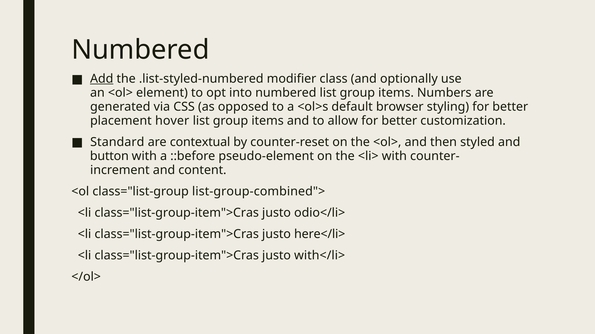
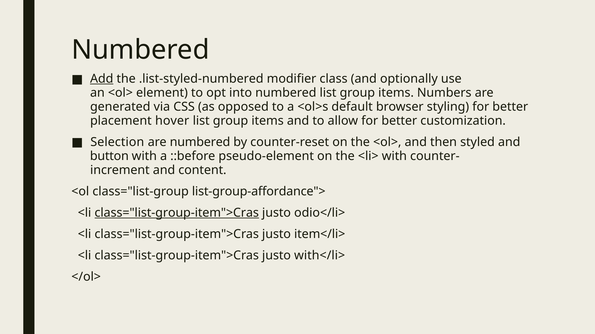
Standard: Standard -> Selection (117, 142)
are contextual: contextual -> numbered (200, 142)
list-group-combined">: list-group-combined"> -> list-group-affordance"> (259, 192)
class="list-group-item">Cras underline: none -> present (177, 213)
here</li>: here</li> -> item</li> (320, 235)
